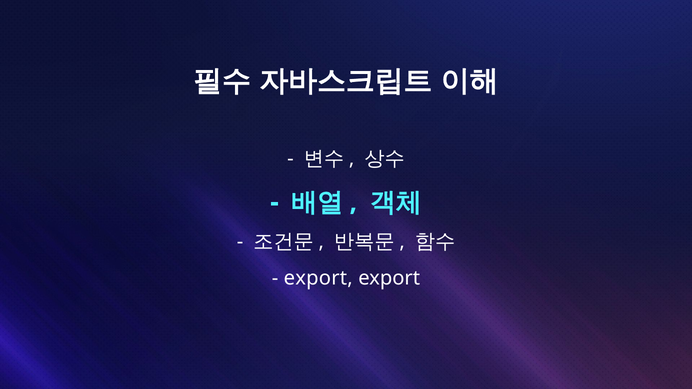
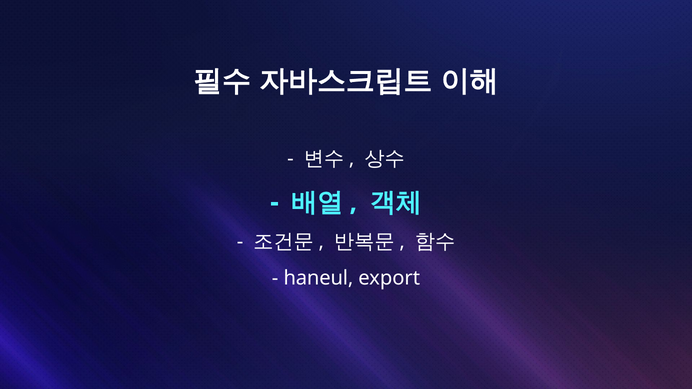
export: export -> haneul (318, 278)
